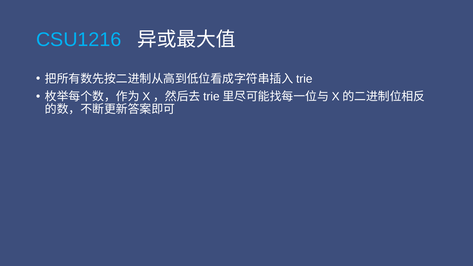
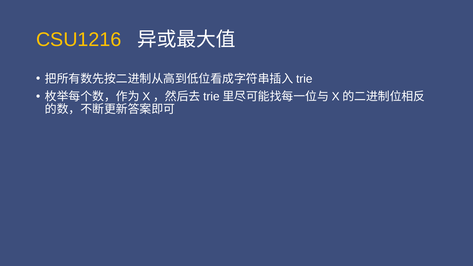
CSU1216 colour: light blue -> yellow (79, 40)
